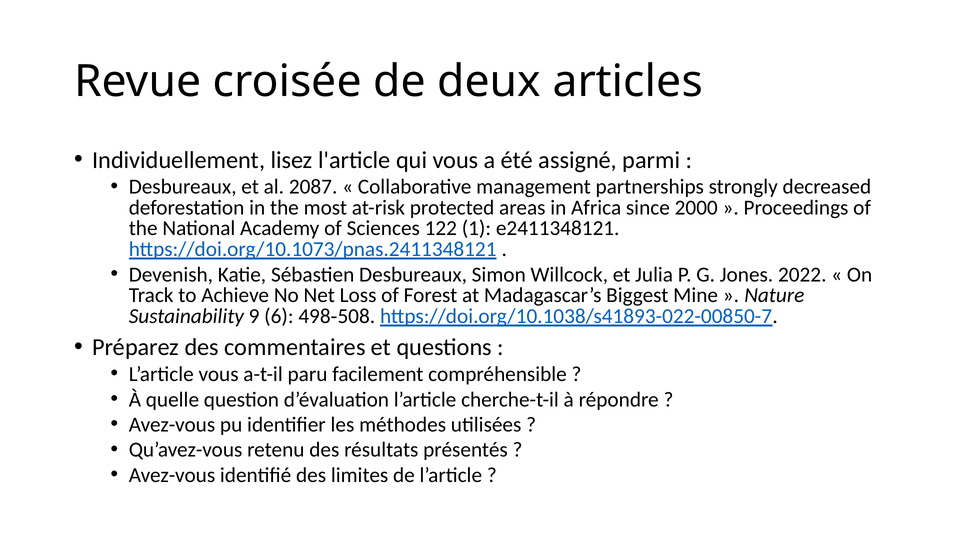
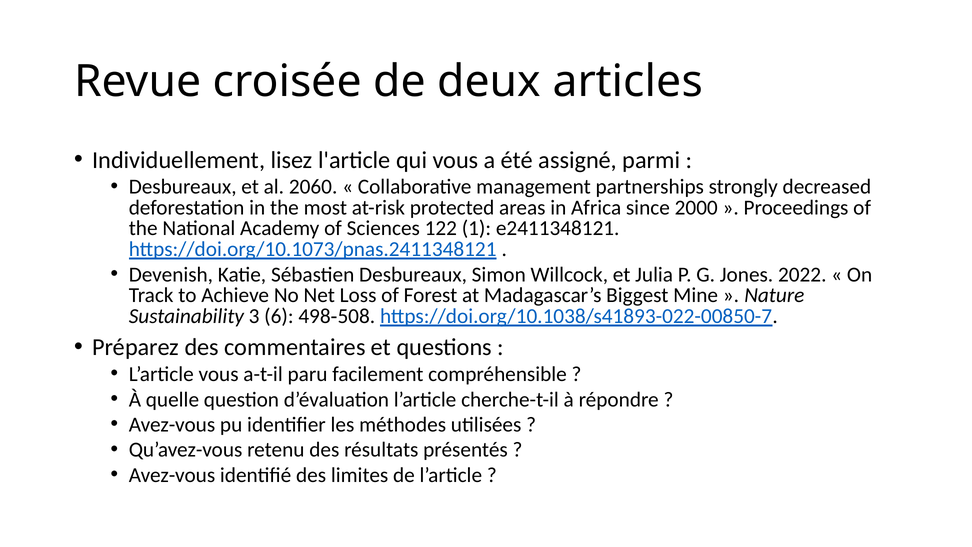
2087: 2087 -> 2060 (313, 187)
9: 9 -> 3 (254, 316)
